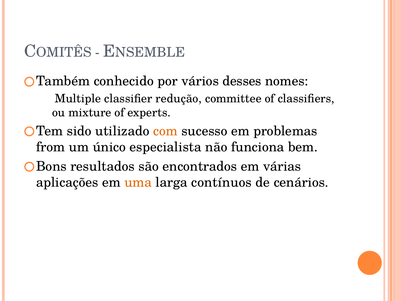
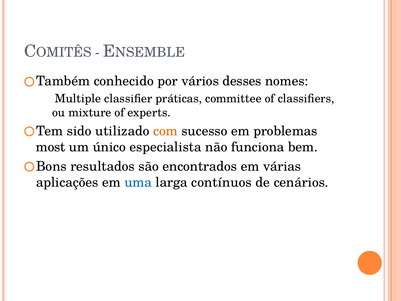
redução: redução -> práticas (179, 98)
from: from -> most (51, 147)
uma colour: orange -> blue (138, 182)
